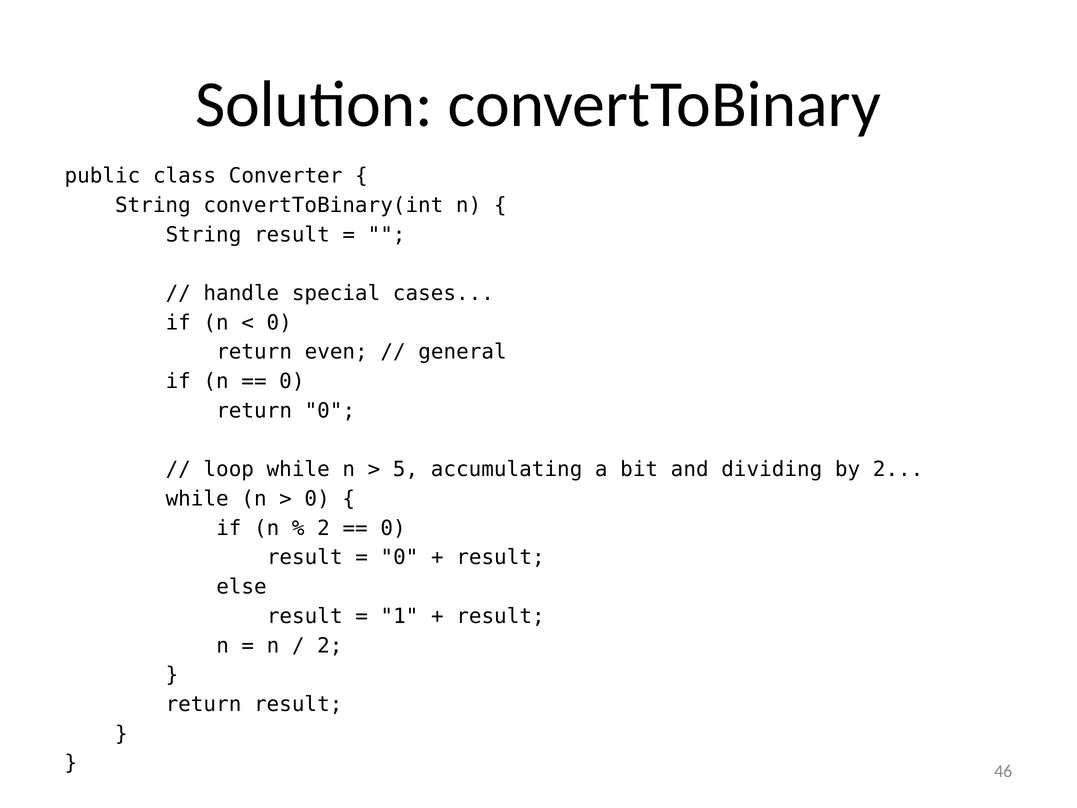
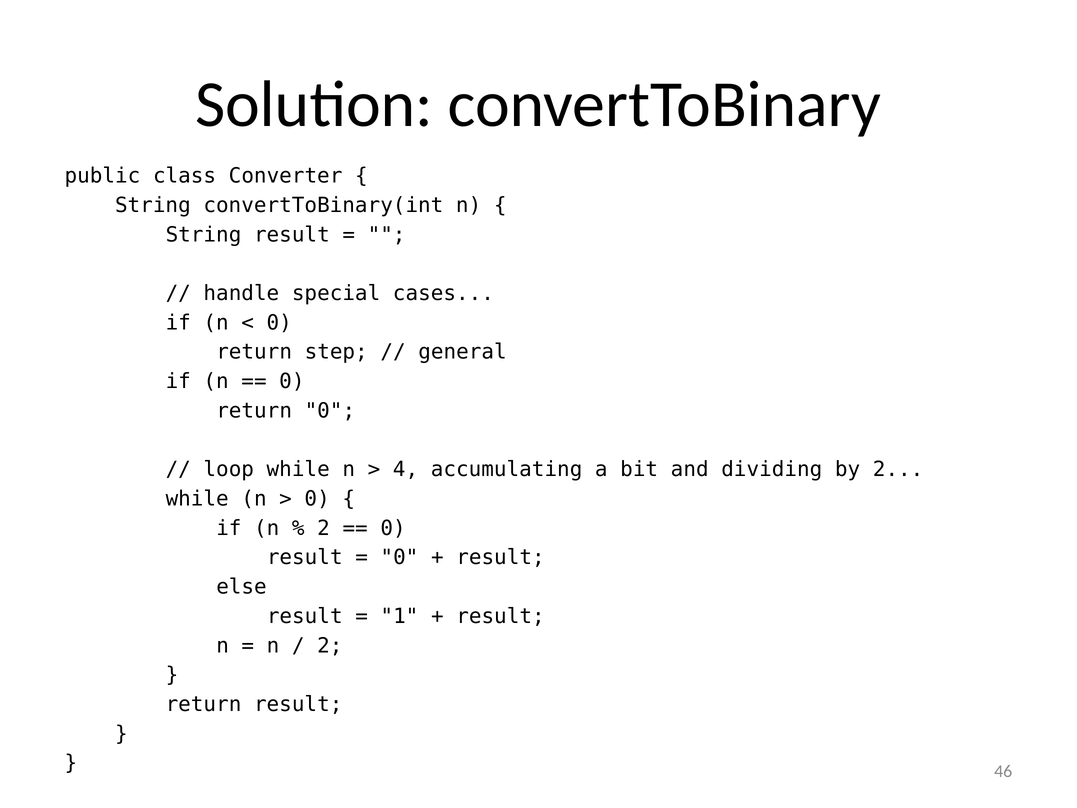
even: even -> step (336, 352)
5: 5 -> 4 (405, 469)
